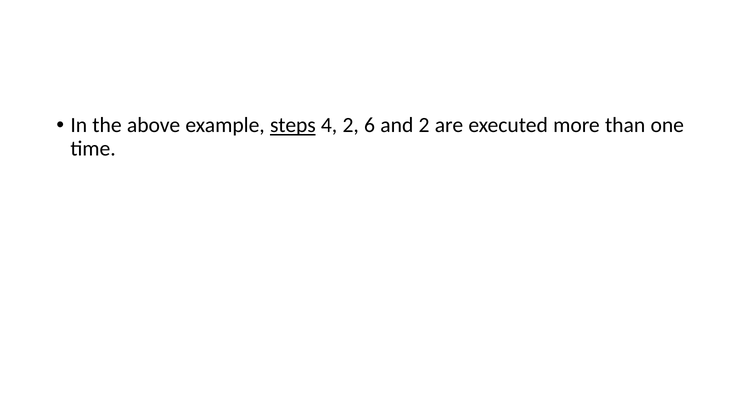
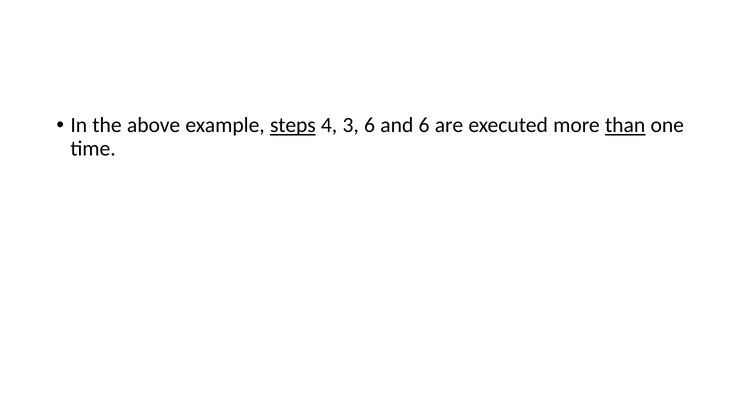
4 2: 2 -> 3 (351, 125)
and 2: 2 -> 6 (424, 125)
than underline: none -> present (625, 125)
